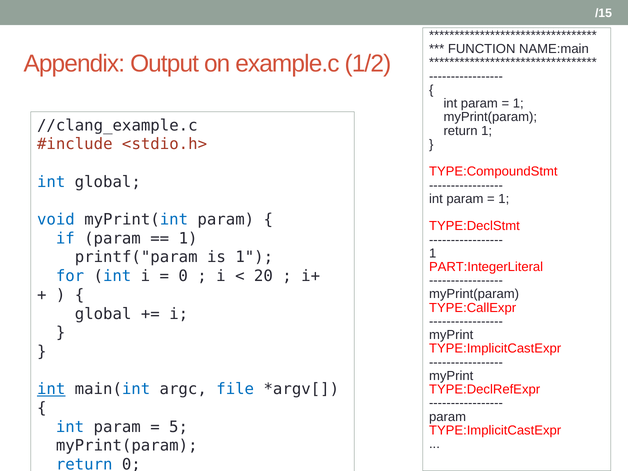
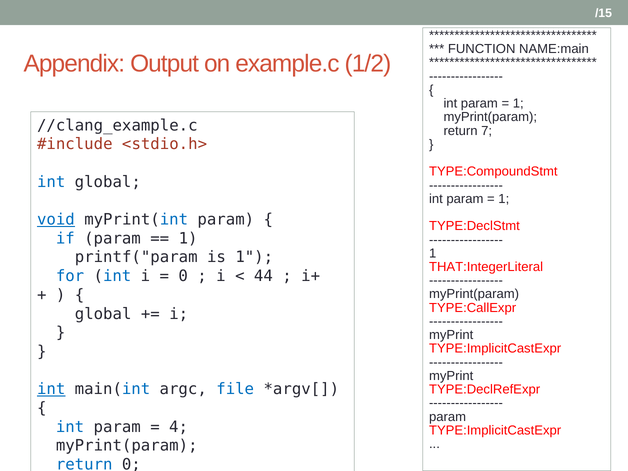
return 1: 1 -> 7 (487, 131)
void underline: none -> present (56, 220)
PART:IntegerLiteral: PART:IntegerLiteral -> THAT:IntegerLiteral (486, 267)
20: 20 -> 44 (263, 276)
5: 5 -> 4 (179, 427)
